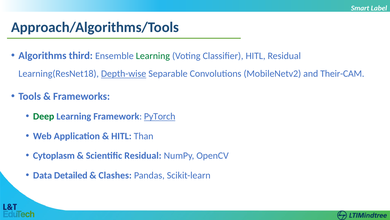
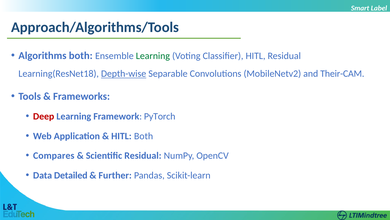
Algorithms third: third -> both (81, 56)
Deep colour: green -> red (44, 116)
PyTorch underline: present -> none (160, 116)
HITL Than: Than -> Both (144, 136)
Cytoplasm: Cytoplasm -> Compares (54, 155)
Clashes: Clashes -> Further (115, 175)
